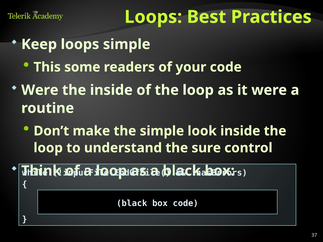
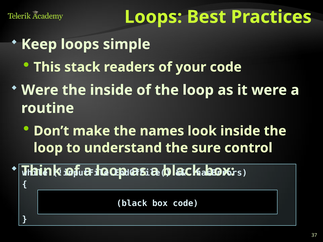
some: some -> stack (82, 67)
the simple: simple -> names (162, 131)
